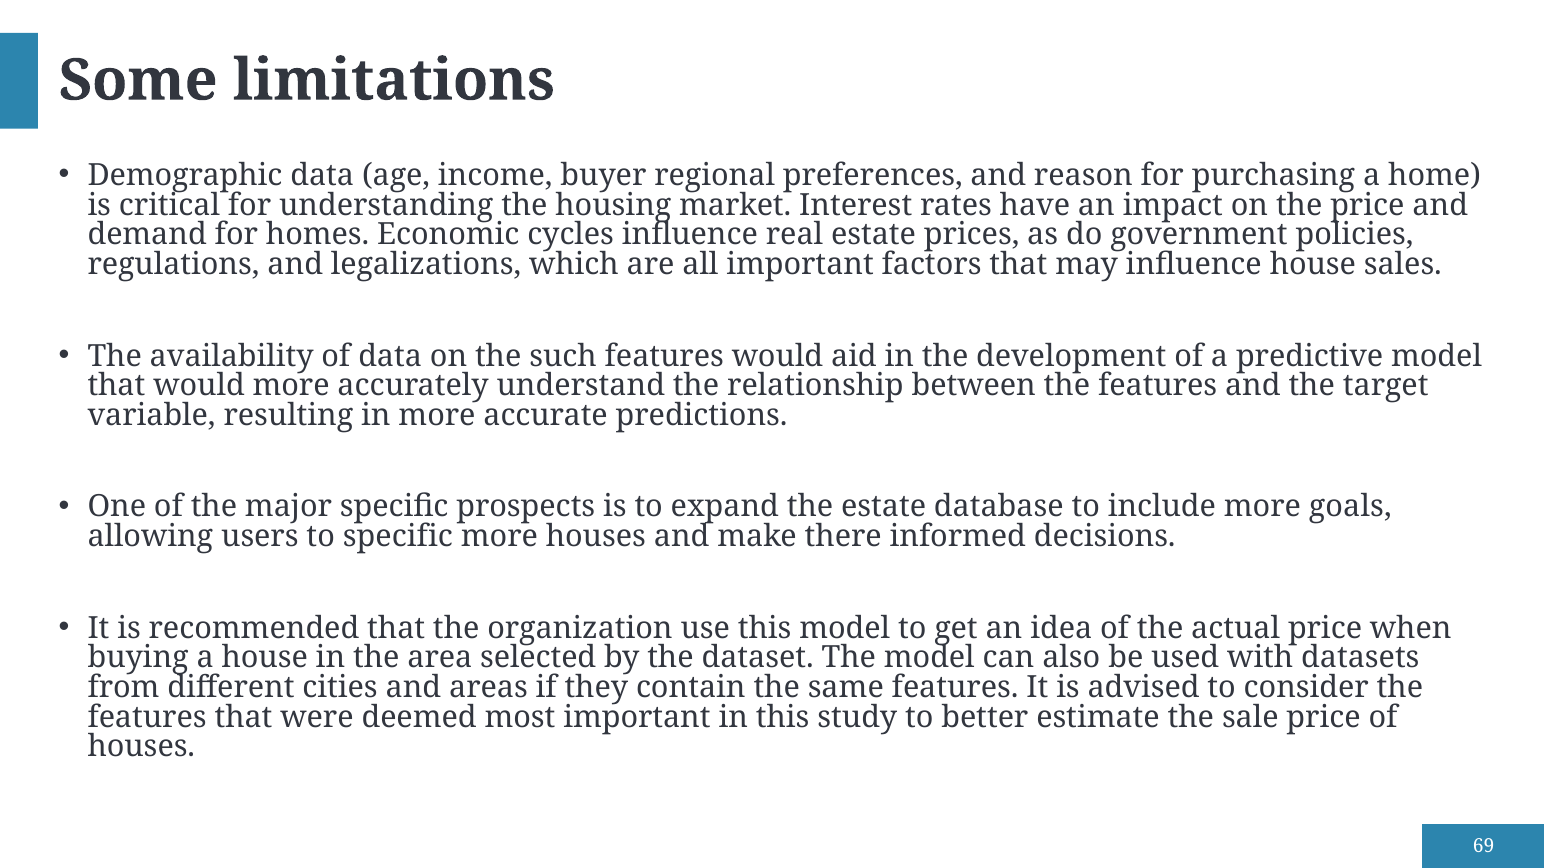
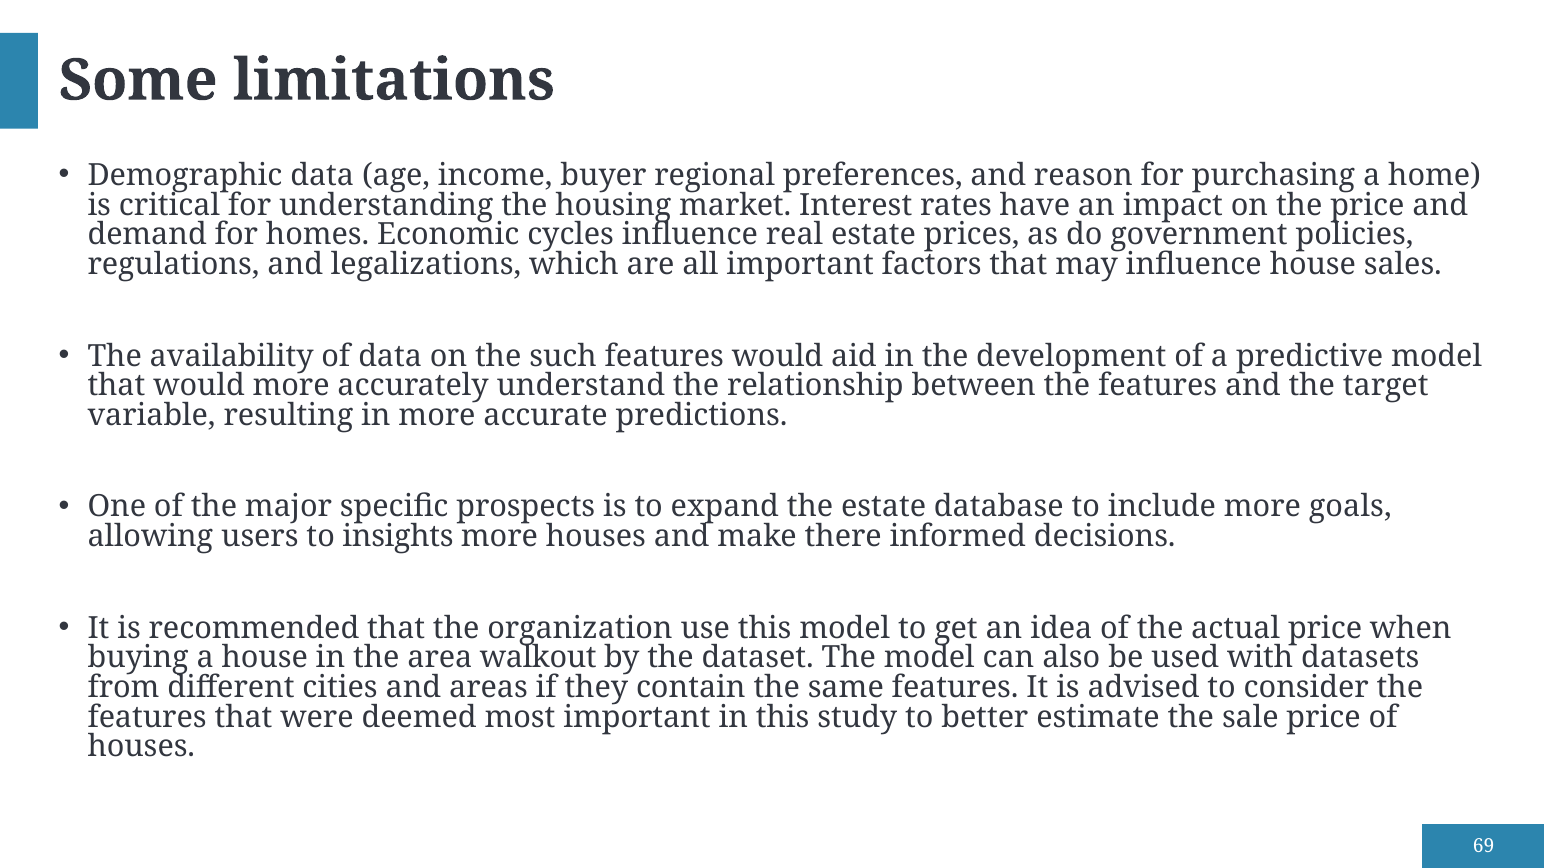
to specific: specific -> insights (398, 537)
selected: selected -> walkout (538, 658)
